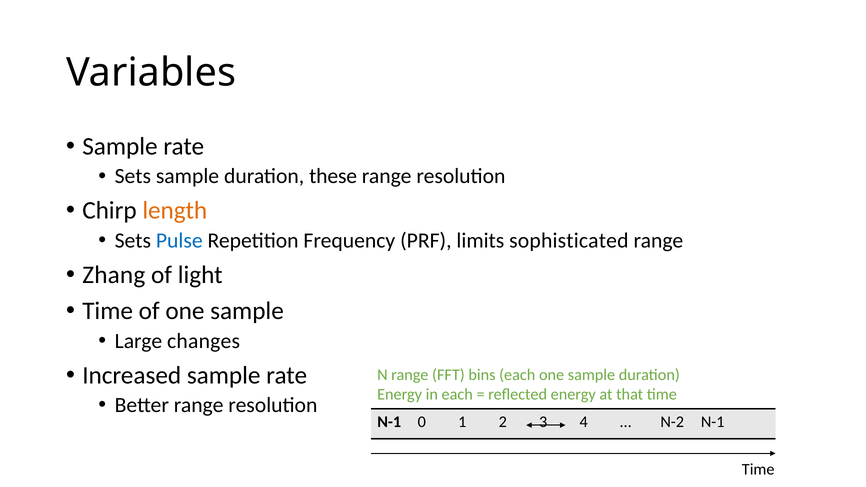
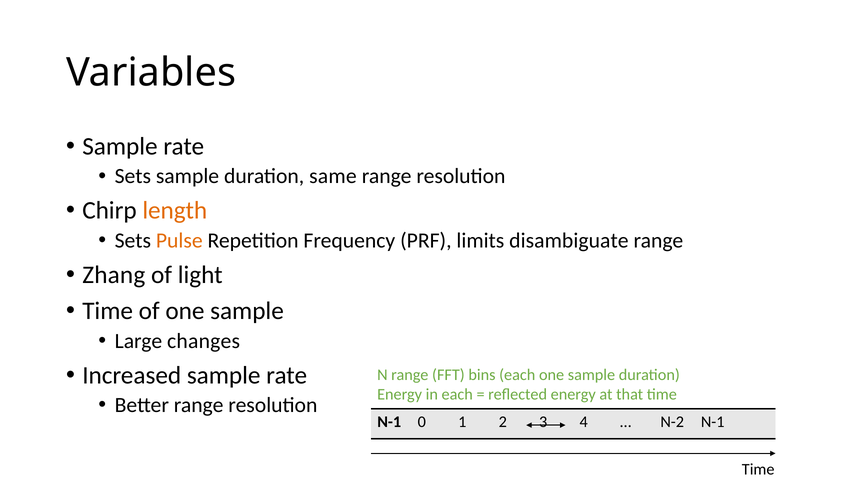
these: these -> same (333, 176)
Pulse colour: blue -> orange (179, 240)
sophisticated: sophisticated -> disambiguate (569, 240)
